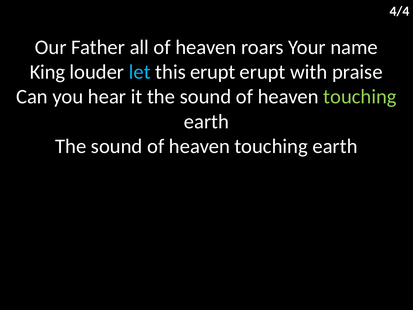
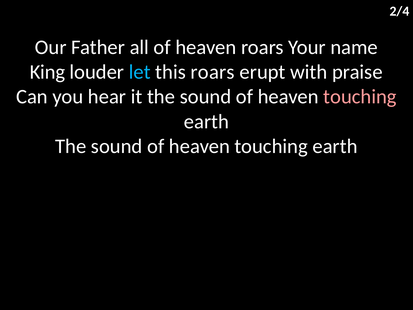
4/4: 4/4 -> 2/4 (399, 11)
this erupt: erupt -> roars (213, 72)
touching colour: light green -> pink (360, 97)
